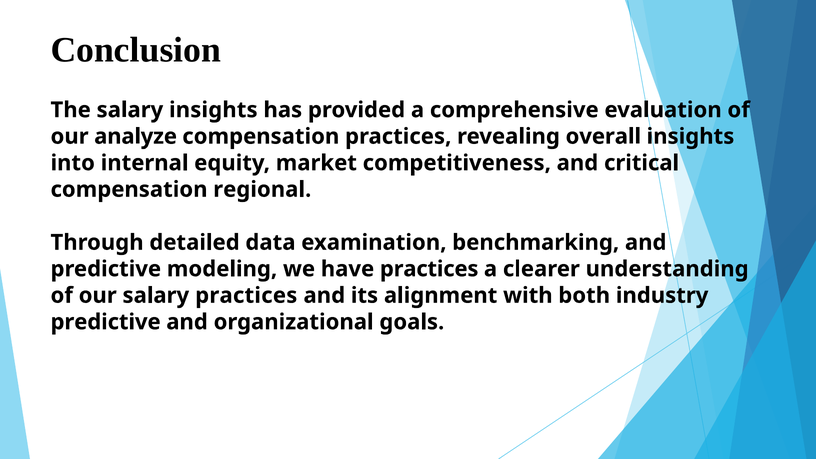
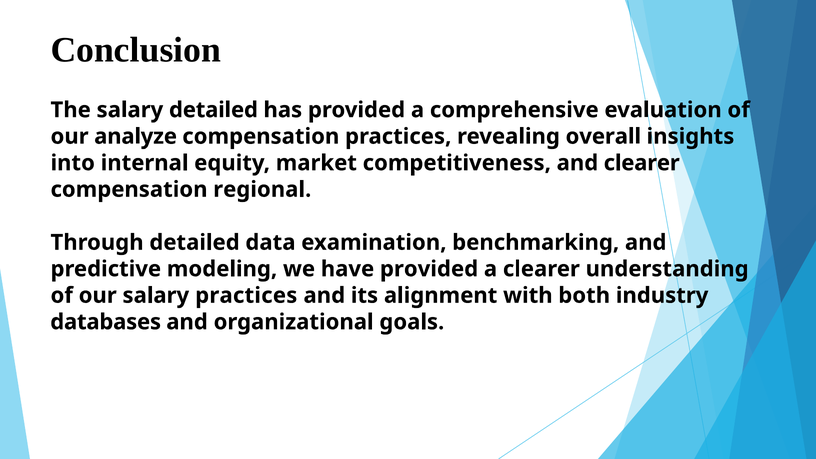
salary insights: insights -> detailed (213, 110)
and critical: critical -> clearer (642, 163)
have practices: practices -> provided (429, 269)
predictive: predictive -> databases (106, 322)
